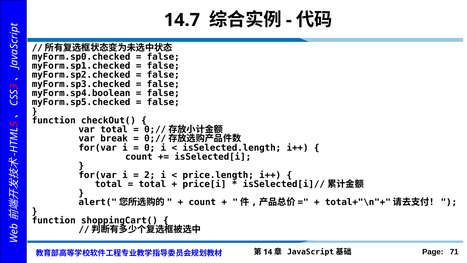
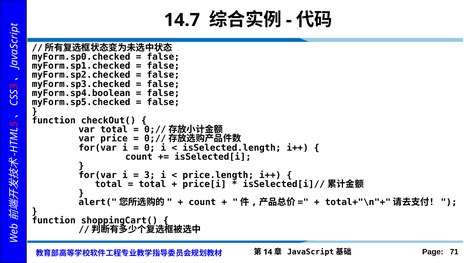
break: break -> price (114, 138)
2: 2 -> 3 (150, 175)
